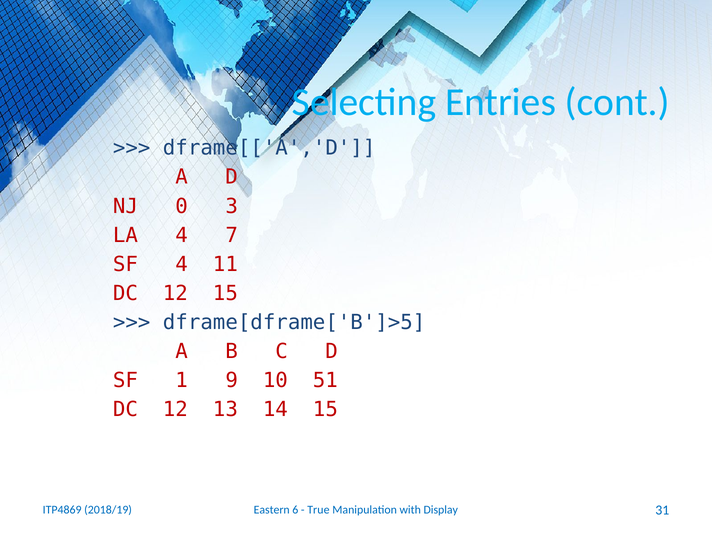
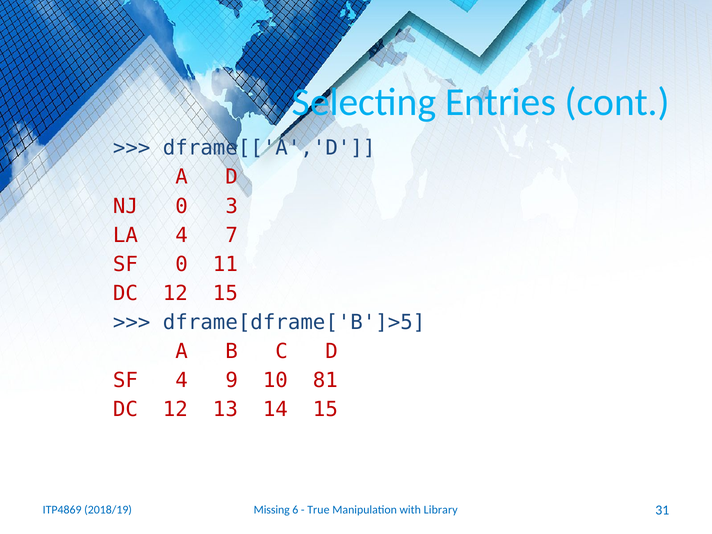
SF 4: 4 -> 0 (182, 264)
SF 1: 1 -> 4 (182, 381)
51: 51 -> 81 (325, 381)
Eastern: Eastern -> Missing (272, 510)
Display: Display -> Library (441, 510)
